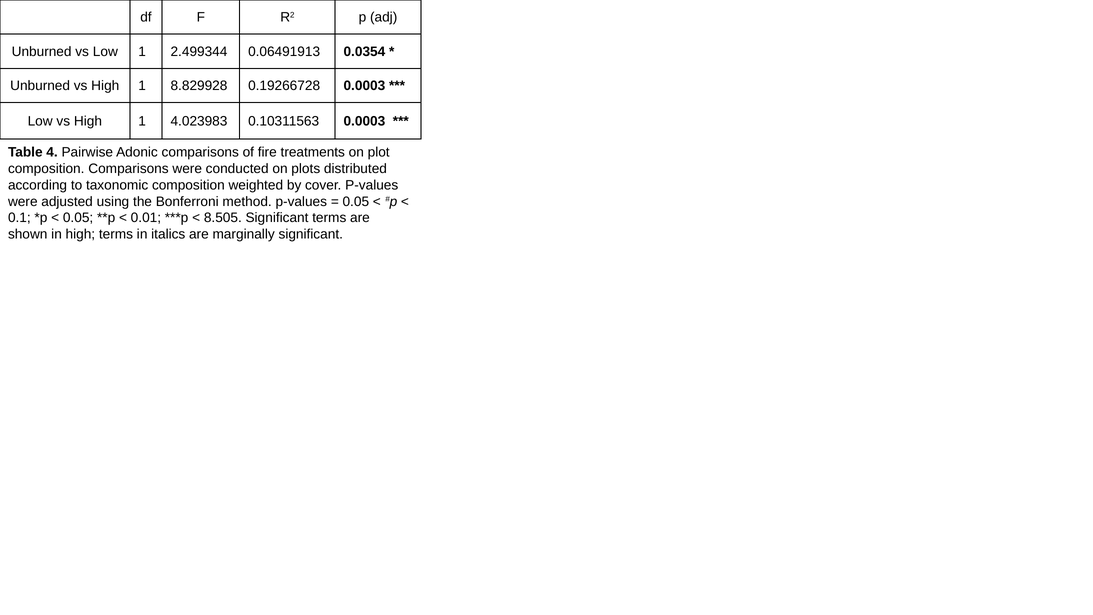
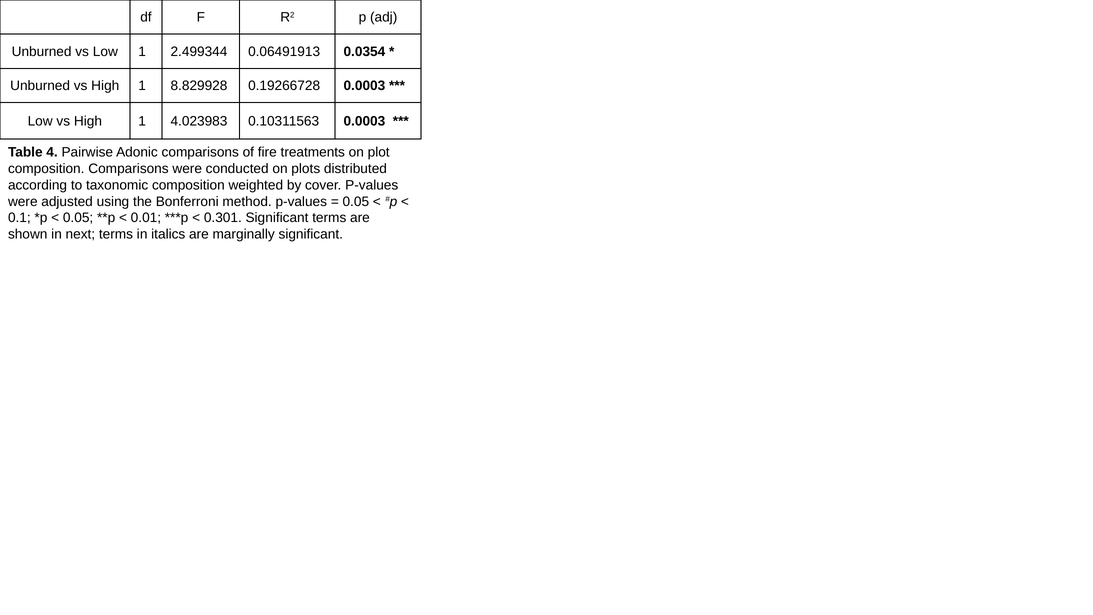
8.505: 8.505 -> 0.301 (223, 218)
in high: high -> next (80, 234)
